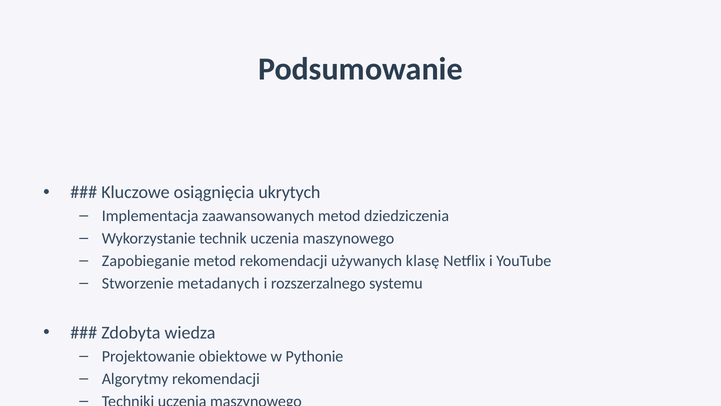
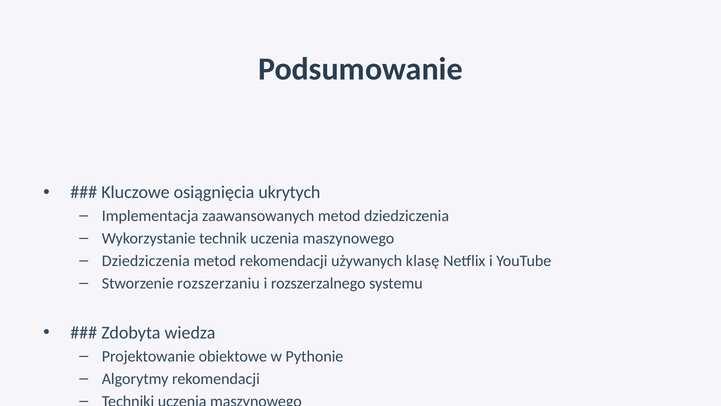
Zapobieganie: Zapobieganie -> Dziedziczenia (146, 261)
metadanych: metadanych -> rozszerzaniu (219, 283)
